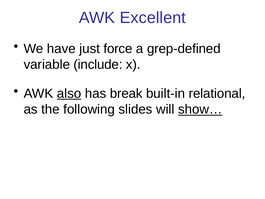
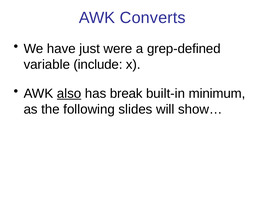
Excellent: Excellent -> Converts (153, 18)
force: force -> were (118, 49)
relational: relational -> minimum (217, 93)
show… underline: present -> none (200, 109)
